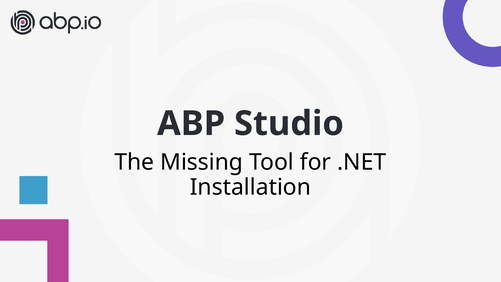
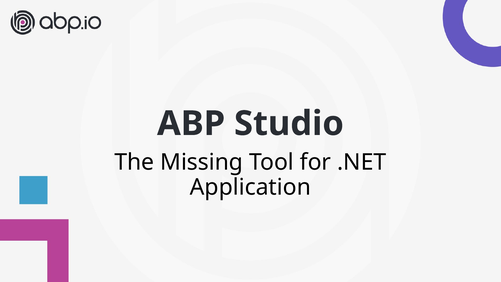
Installation: Installation -> Application (250, 187)
